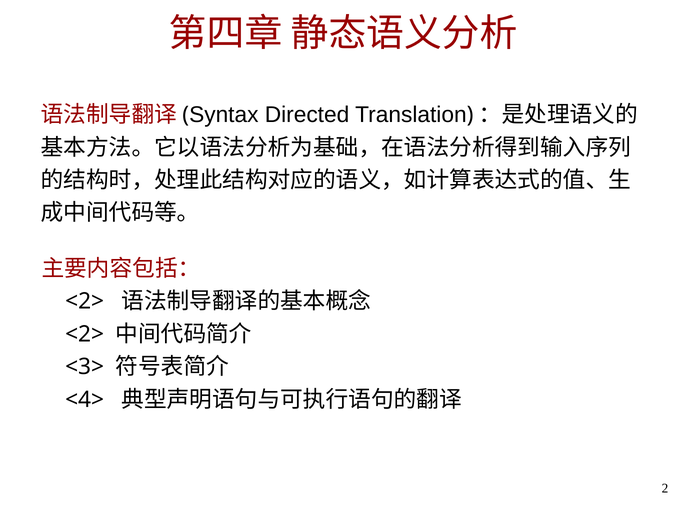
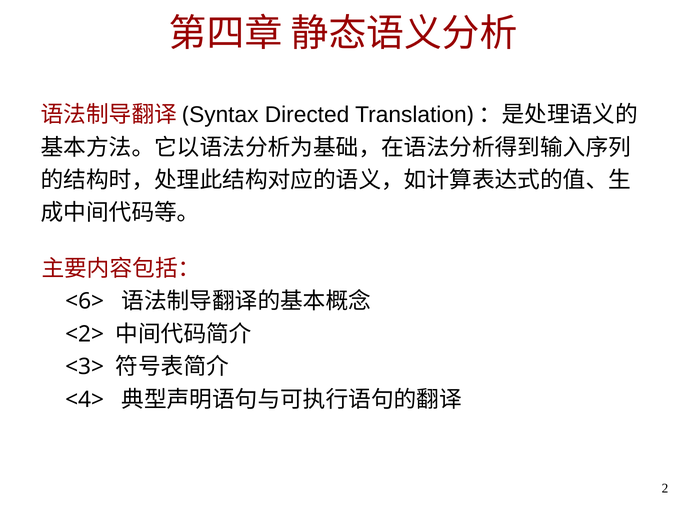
<2>: <2> -> <6> (85, 301)
